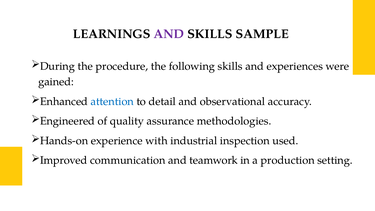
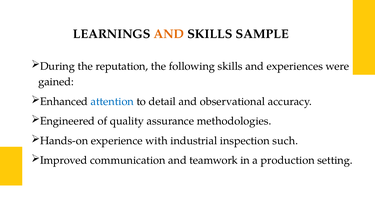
AND colour: purple -> orange (169, 34)
procedure: procedure -> reputation (122, 66)
used: used -> such (285, 141)
